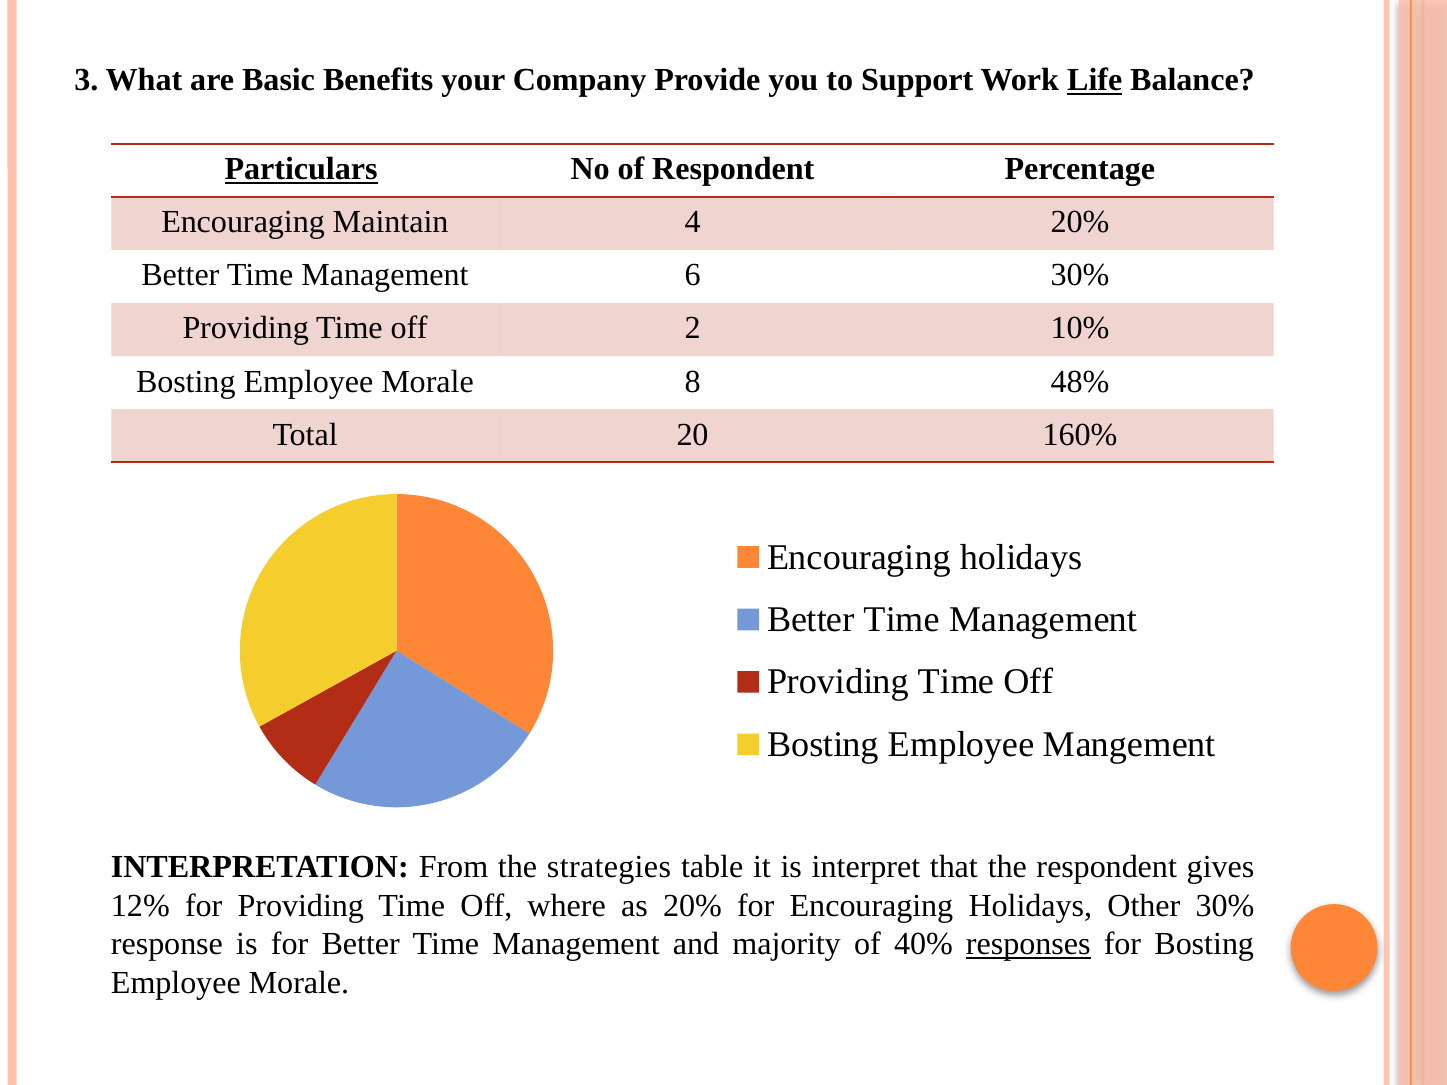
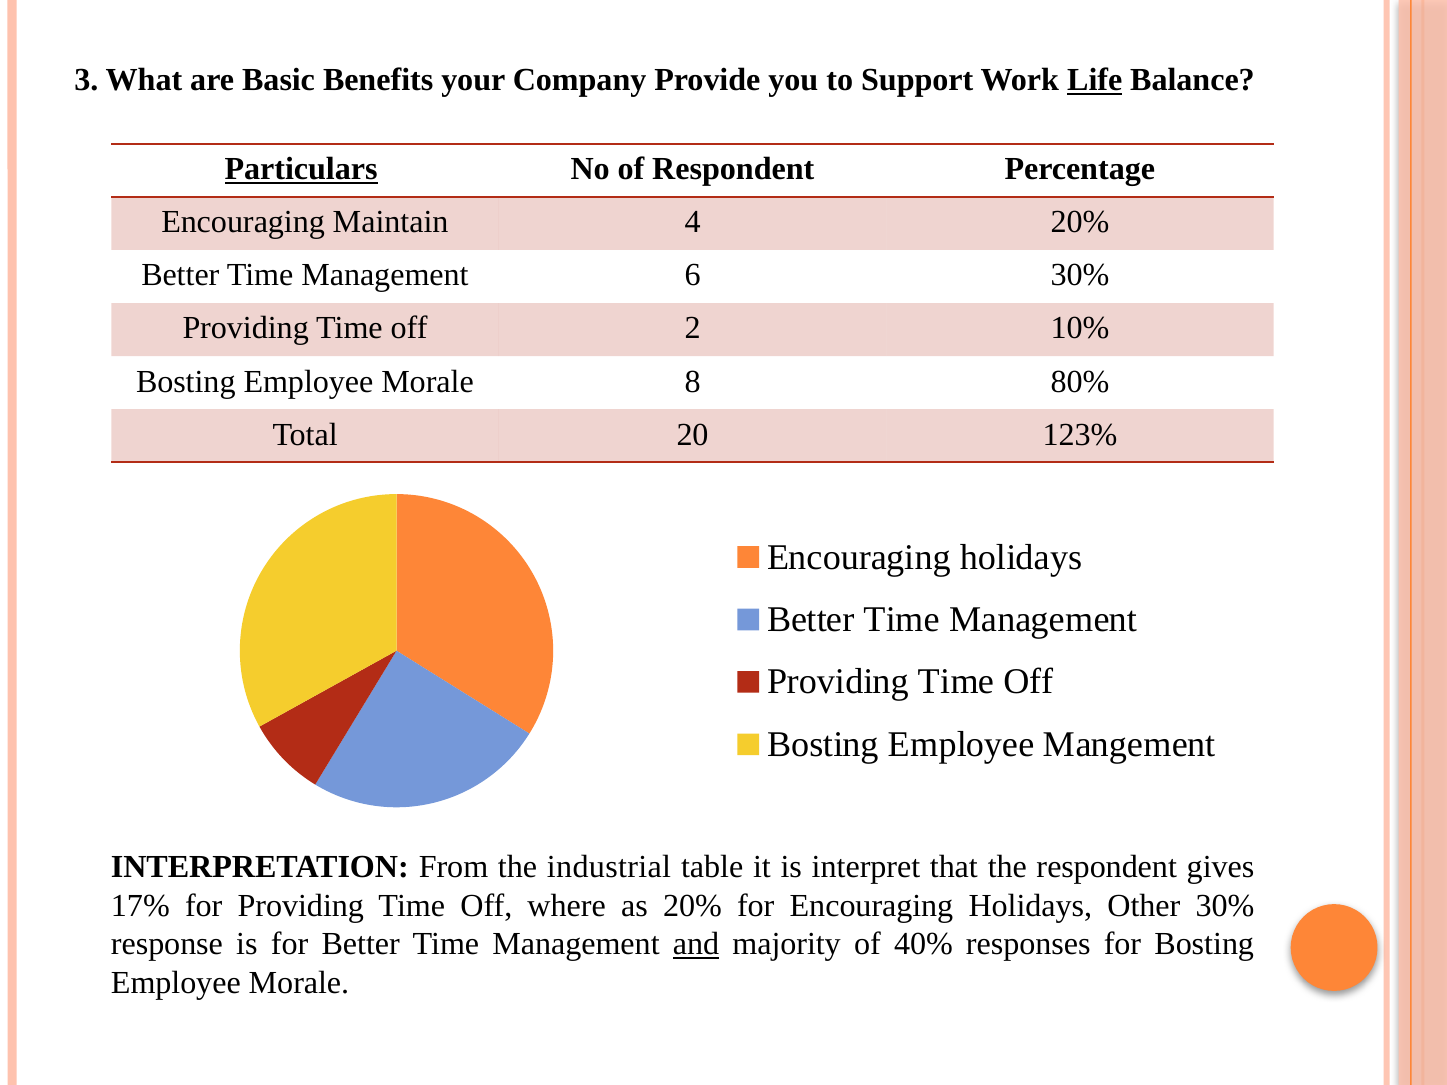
48%: 48% -> 80% (1080, 382)
160%: 160% -> 123% (1080, 435)
strategies: strategies -> industrial (609, 867)
12%: 12% -> 17% (140, 906)
and underline: none -> present (696, 944)
responses underline: present -> none (1028, 944)
